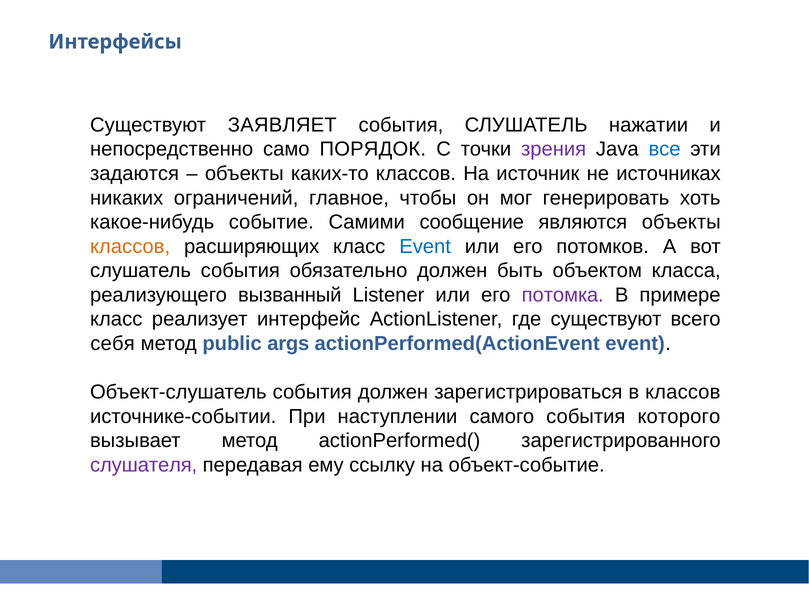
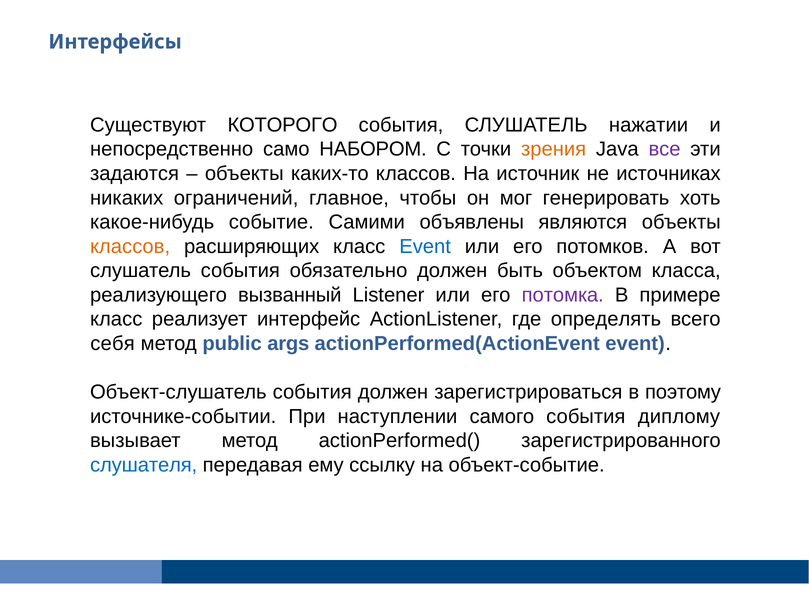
ЗАЯВЛЯЕТ: ЗАЯВЛЯЕТ -> КОТОРОГО (282, 125)
ПОРЯДОК: ПОРЯДОК -> НАБОРОМ (373, 149)
зрения colour: purple -> orange (554, 149)
все colour: blue -> purple (665, 149)
сообщение: сообщение -> объявлены (472, 222)
где существуют: существуют -> определять (606, 319)
в классов: классов -> поэтому (683, 392)
которого: которого -> диплому (679, 416)
слушателя colour: purple -> blue (144, 465)
